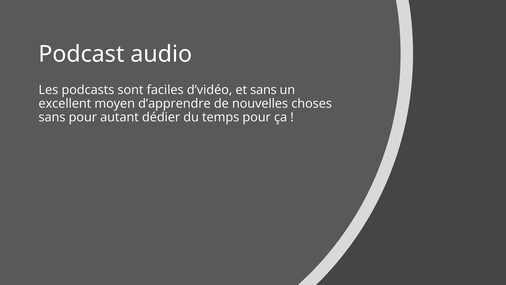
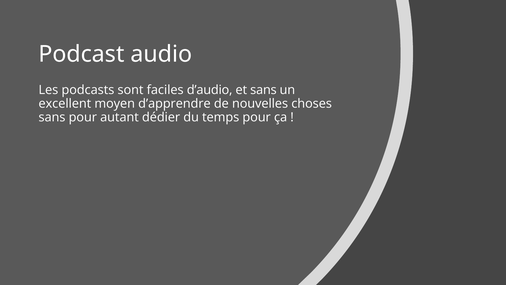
d’vidéo: d’vidéo -> d’audio (210, 90)
